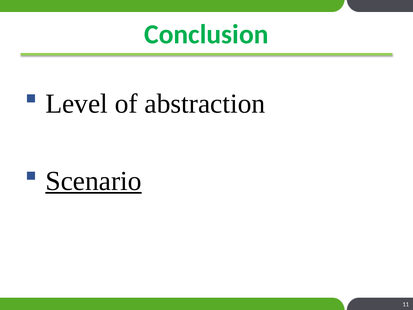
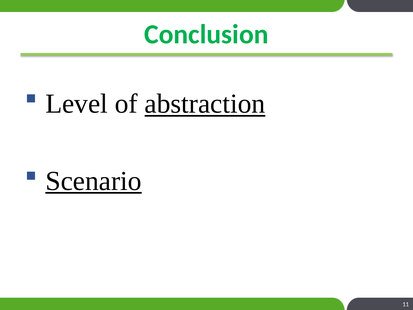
abstraction underline: none -> present (205, 104)
